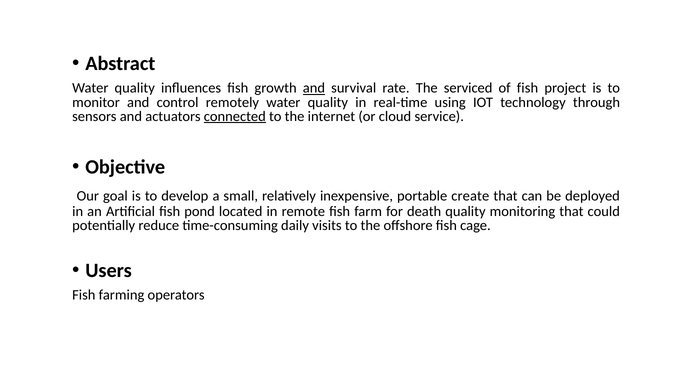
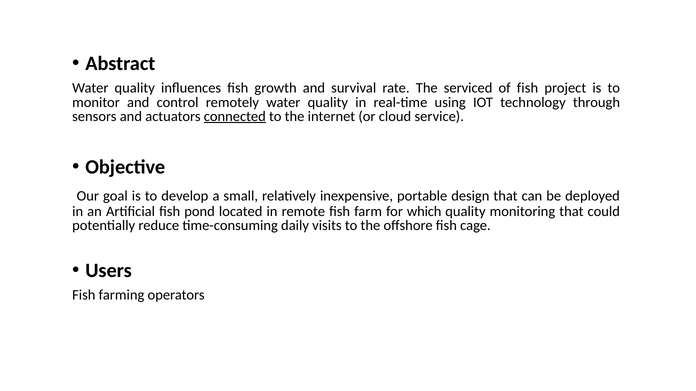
and underline: present -> none (314, 88)
create: create -> design (470, 196)
death: death -> which (424, 212)
